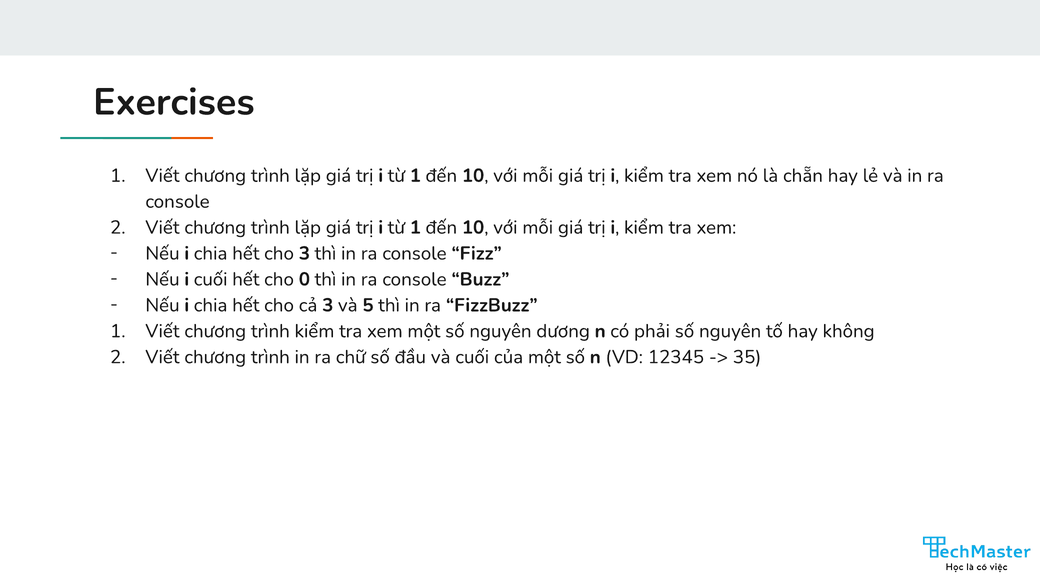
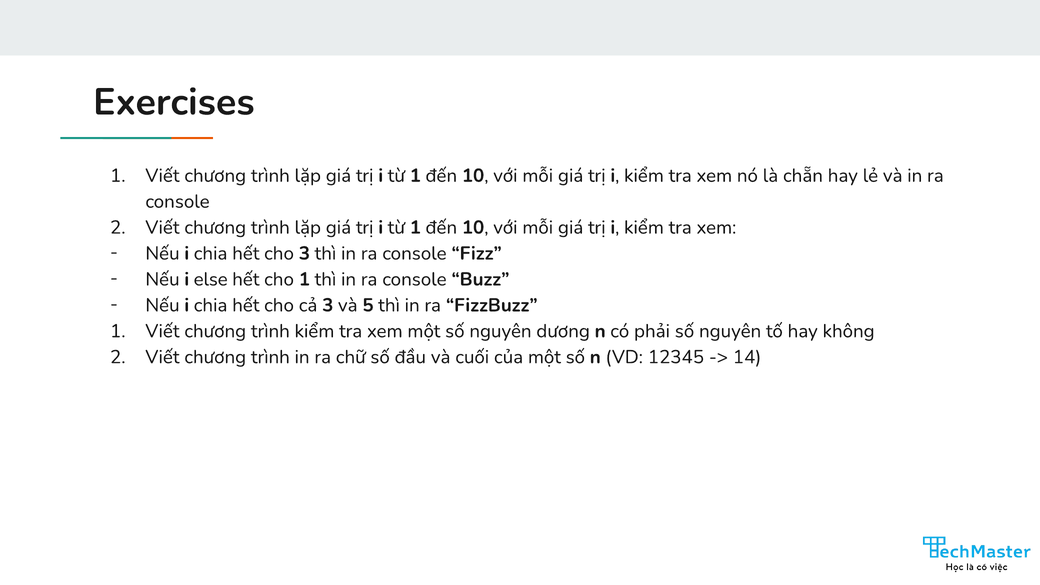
i cuối: cuối -> else (211, 279)
cho 0: 0 -> 1 (304, 279)
35: 35 -> 14 (747, 357)
